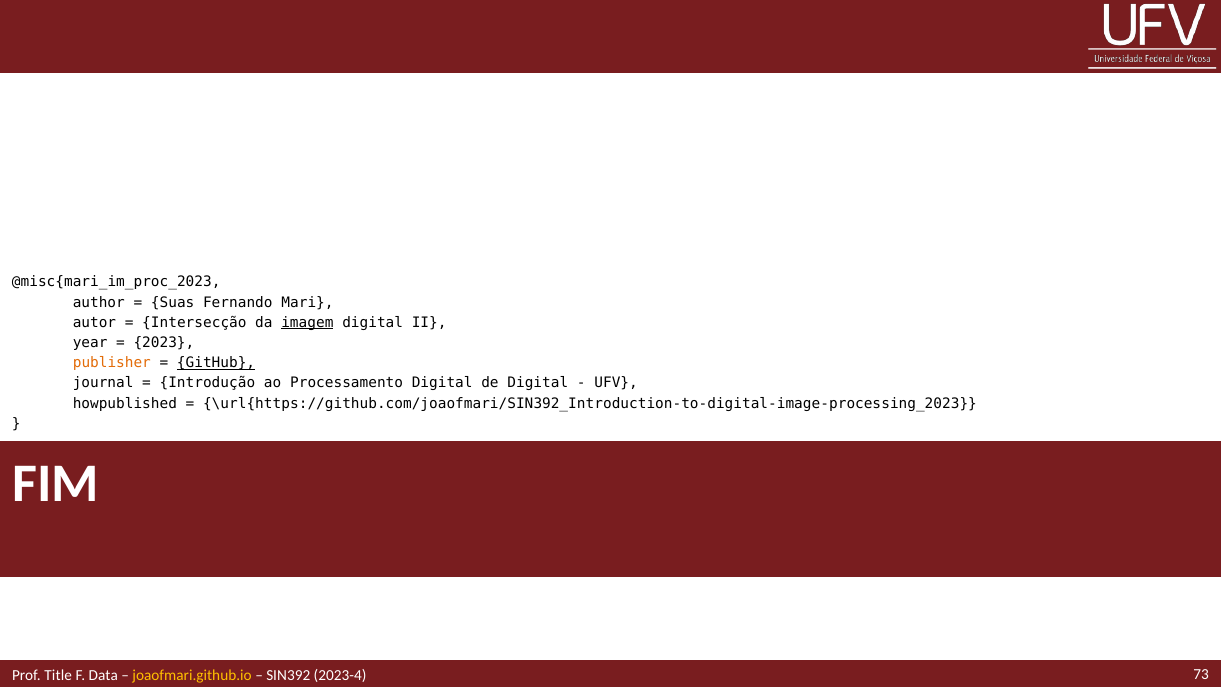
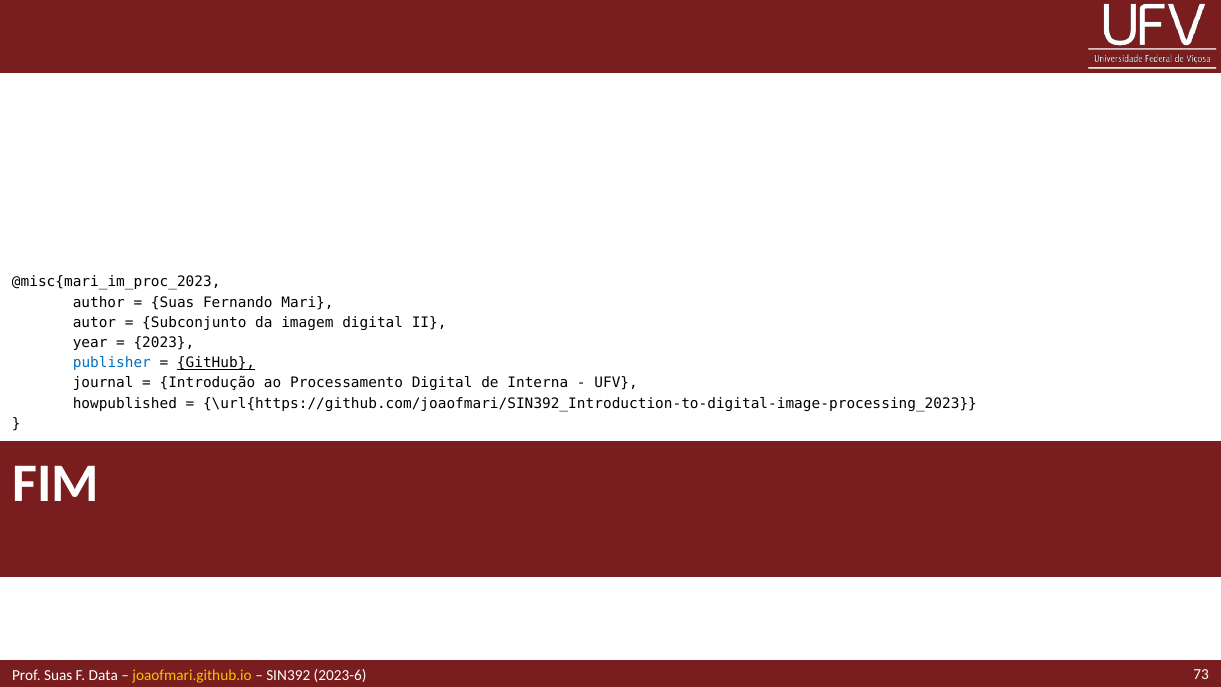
Intersecção: Intersecção -> Subconjunto (194, 323)
imagem underline: present -> none (307, 323)
publisher colour: orange -> blue (112, 363)
de Digital: Digital -> Interna (538, 383)
Prof Title: Title -> Suas (58, 675)
2023-4: 2023-4 -> 2023-6 (340, 675)
